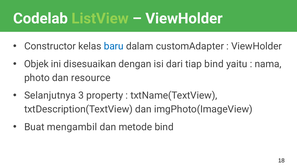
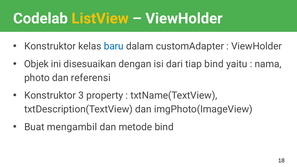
ListView colour: light green -> yellow (100, 18)
Constructor: Constructor -> Konstruktor (50, 46)
resource: resource -> referensi (91, 78)
Selanjutnya: Selanjutnya -> Konstruktor (50, 96)
